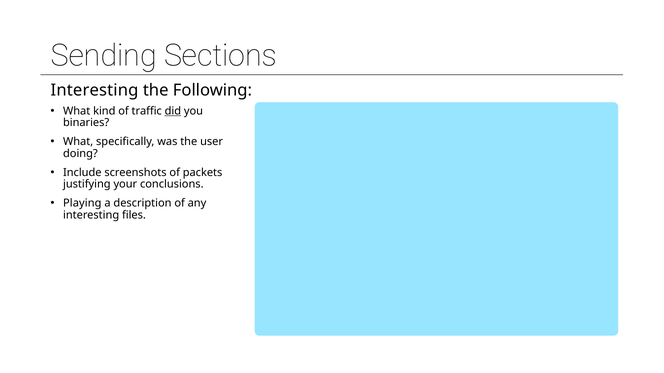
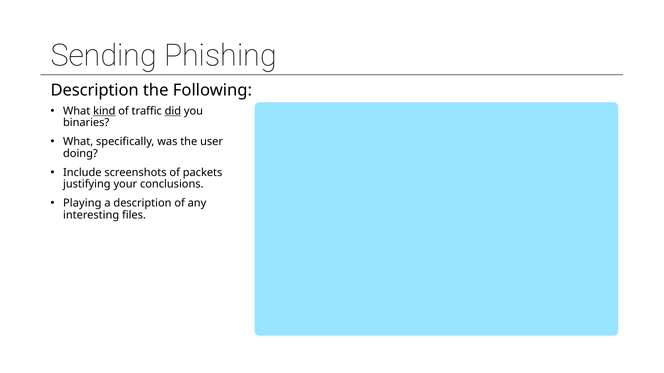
Sections: Sections -> Phishing (220, 56)
Interesting: Interesting -> Description (95, 91)
kind underline: none -> present (104, 111)
